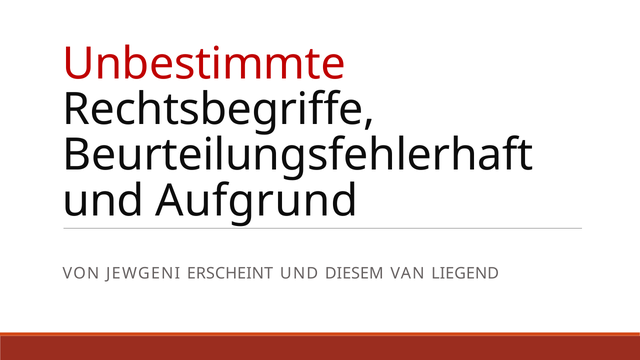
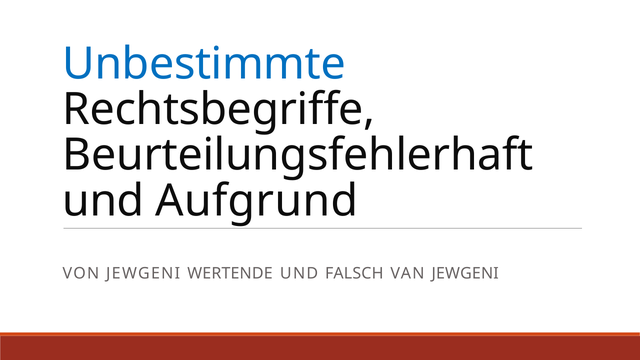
Unbestimmte colour: red -> blue (204, 64)
ERSCHEINT: ERSCHEINT -> WERTENDE (230, 273)
DIESEM: DIESEM -> FALSCH (354, 273)
VAN LIEGEND: LIEGEND -> JEWGENI (465, 273)
